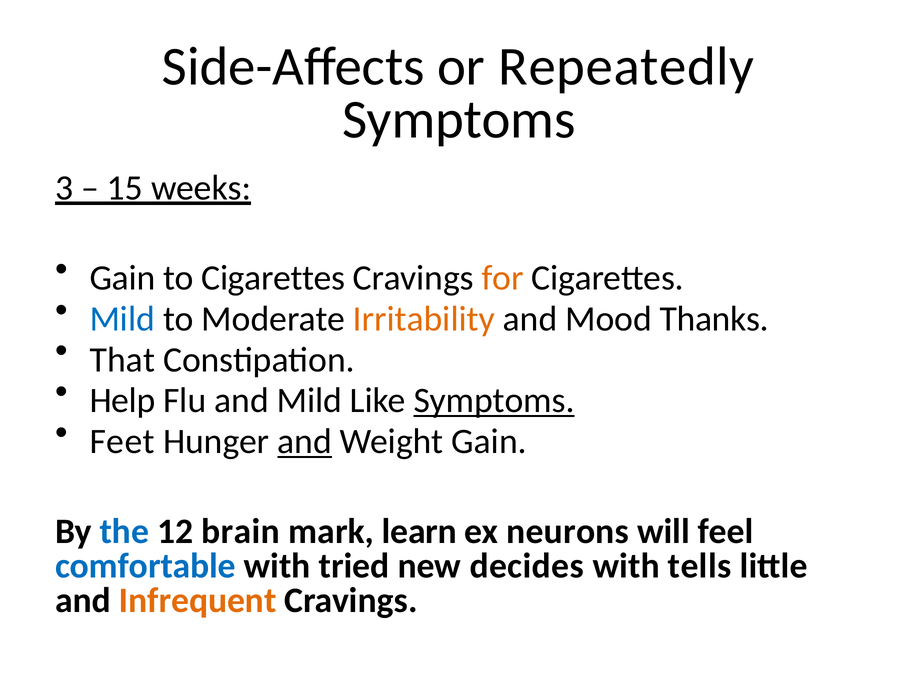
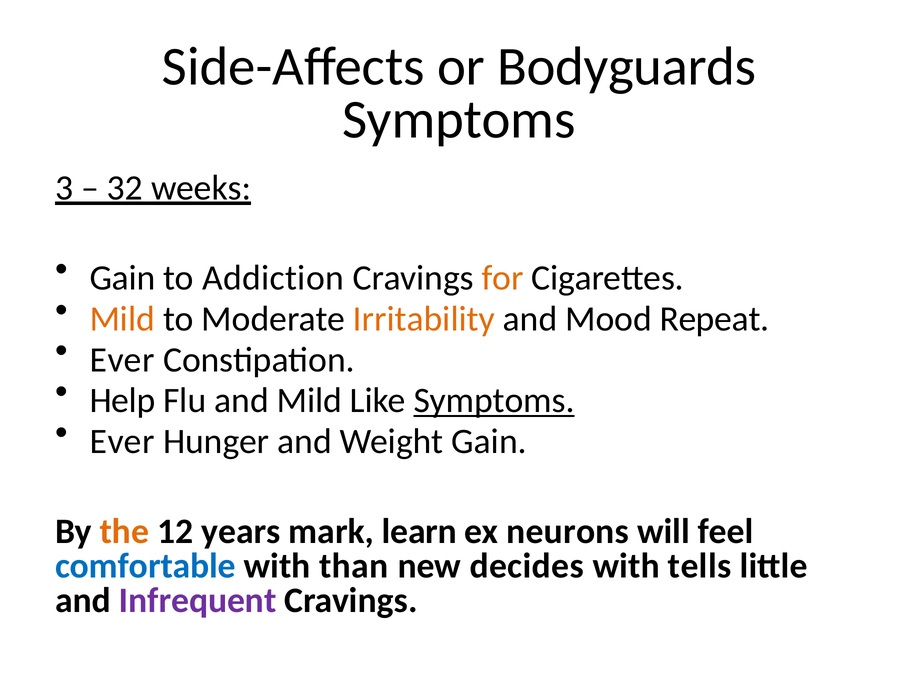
Repeatedly: Repeatedly -> Bodyguards (627, 67)
15: 15 -> 32 (125, 188)
to Cigarettes: Cigarettes -> Addiction (273, 278)
Mild colour: blue -> orange (122, 319)
Thanks: Thanks -> Repeat (714, 319)
That: That -> Ever (122, 360)
Feet: Feet -> Ever (122, 441)
and underline: present -> none (305, 441)
the colour: blue -> orange (124, 531)
brain: brain -> years (241, 531)
tried: tried -> than (354, 566)
Infrequent colour: orange -> purple (198, 600)
